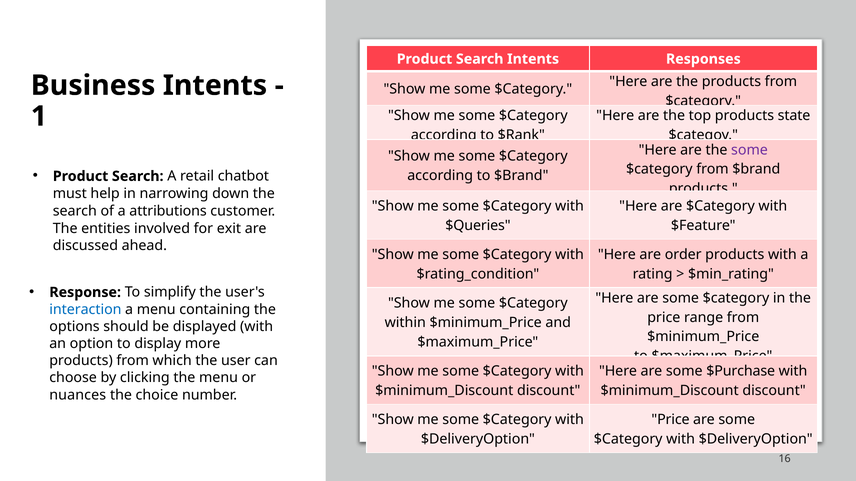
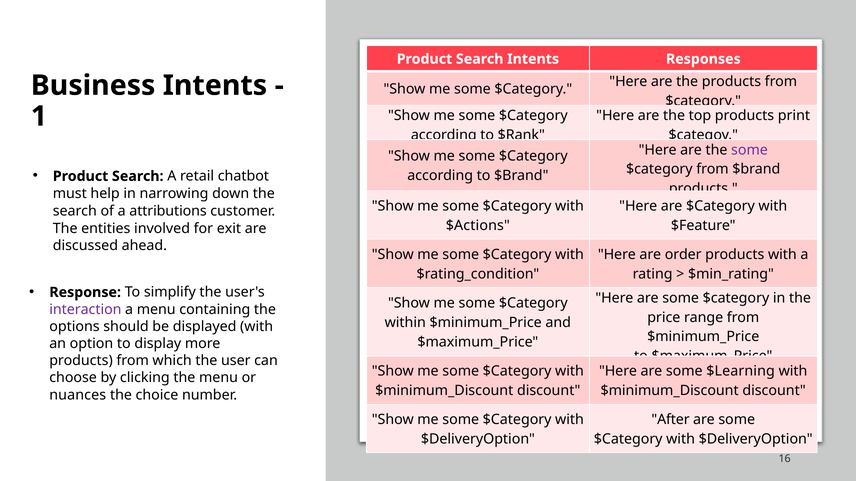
state: state -> print (794, 116)
$Queries: $Queries -> $Actions (478, 226)
interaction colour: blue -> purple (85, 310)
$Purchase: $Purchase -> $Learning (741, 372)
Price: Price -> After (671, 420)
